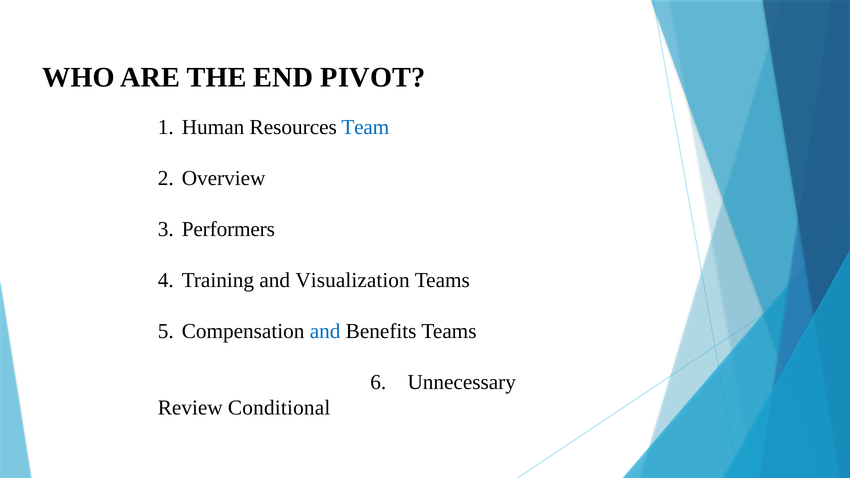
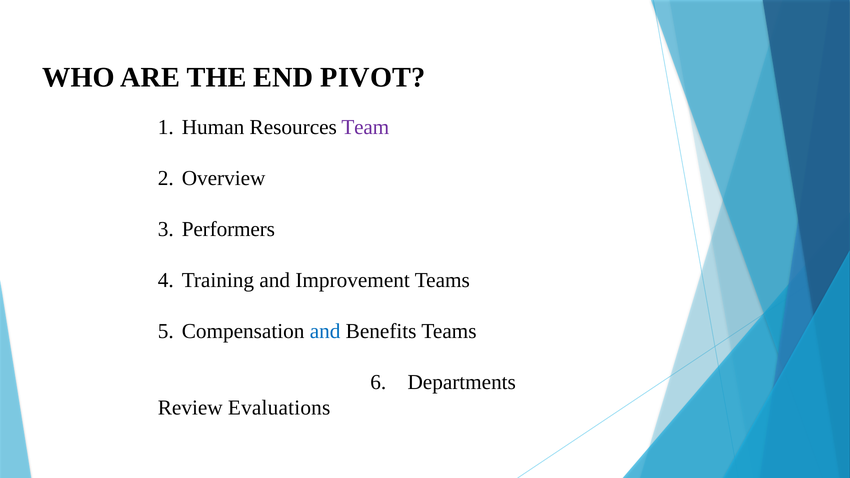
Team colour: blue -> purple (365, 127)
Visualization: Visualization -> Improvement (353, 280)
Unnecessary: Unnecessary -> Departments (462, 382)
Conditional: Conditional -> Evaluations (279, 408)
